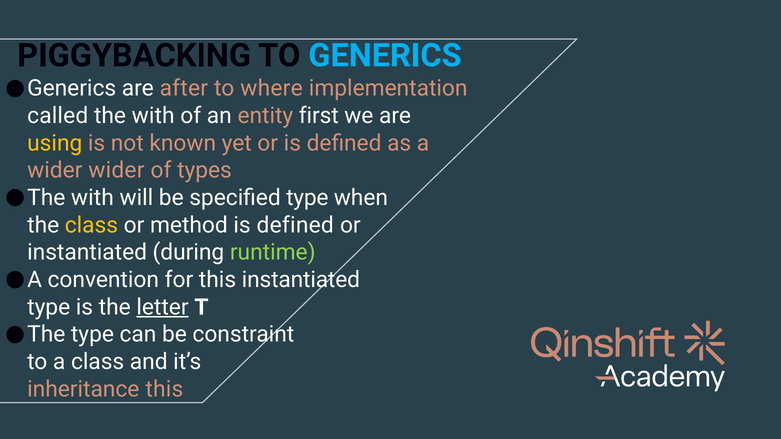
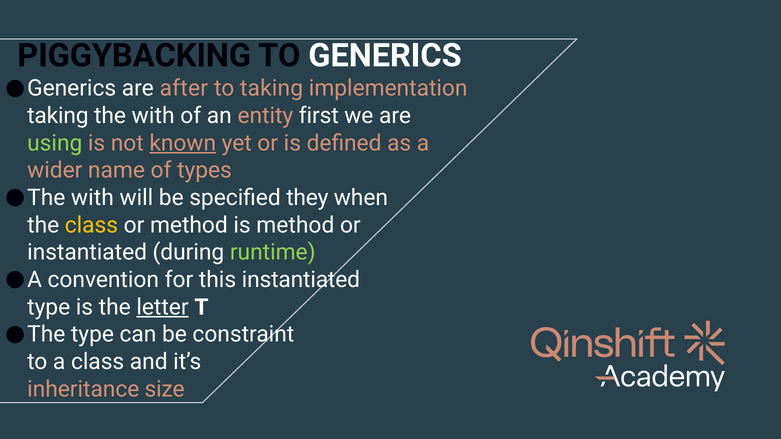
GENERICS colour: light blue -> white (385, 56)
to where: where -> taking (272, 89)
called: called -> taking (58, 116)
using colour: yellow -> light green (55, 143)
known underline: none -> present (183, 143)
wider wider: wider -> name (116, 171)
specified type: type -> they (307, 198)
method is defined: defined -> method (295, 225)
inheritance this: this -> size (165, 389)
